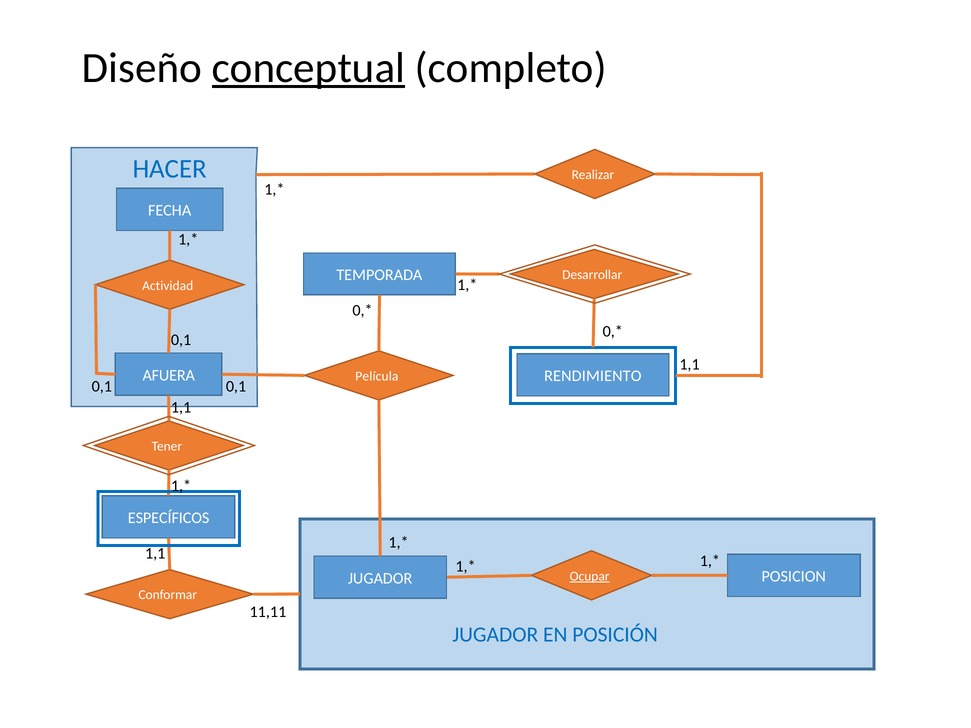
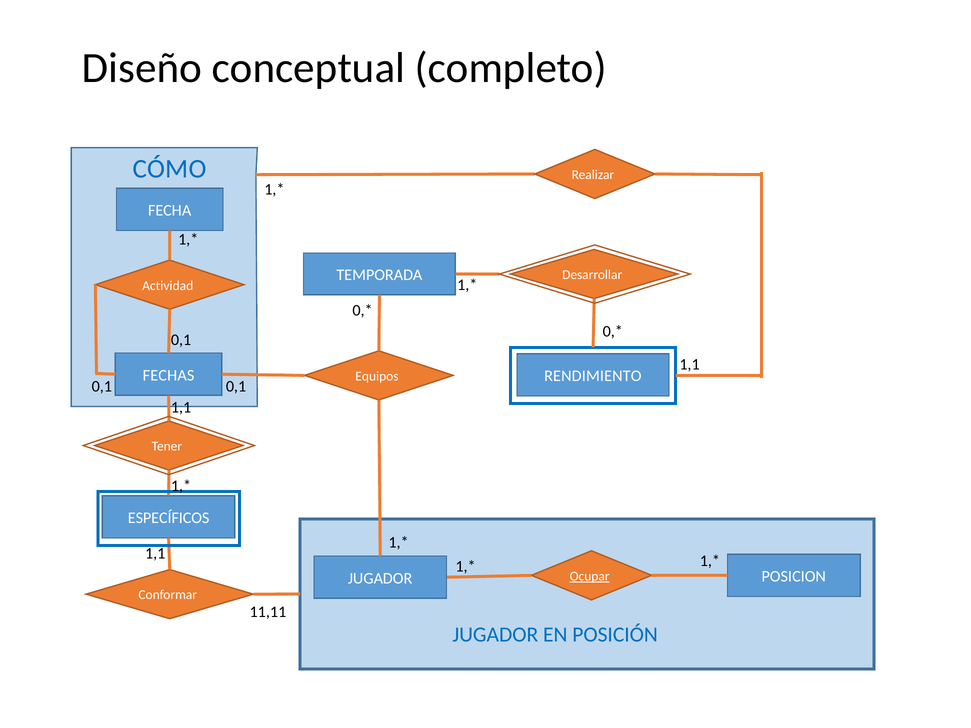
conceptual underline: present -> none (308, 68)
HACER: HACER -> CÓMO (170, 169)
AFUERA: AFUERA -> FECHAS (169, 375)
Película: Película -> Equipos (377, 376)
